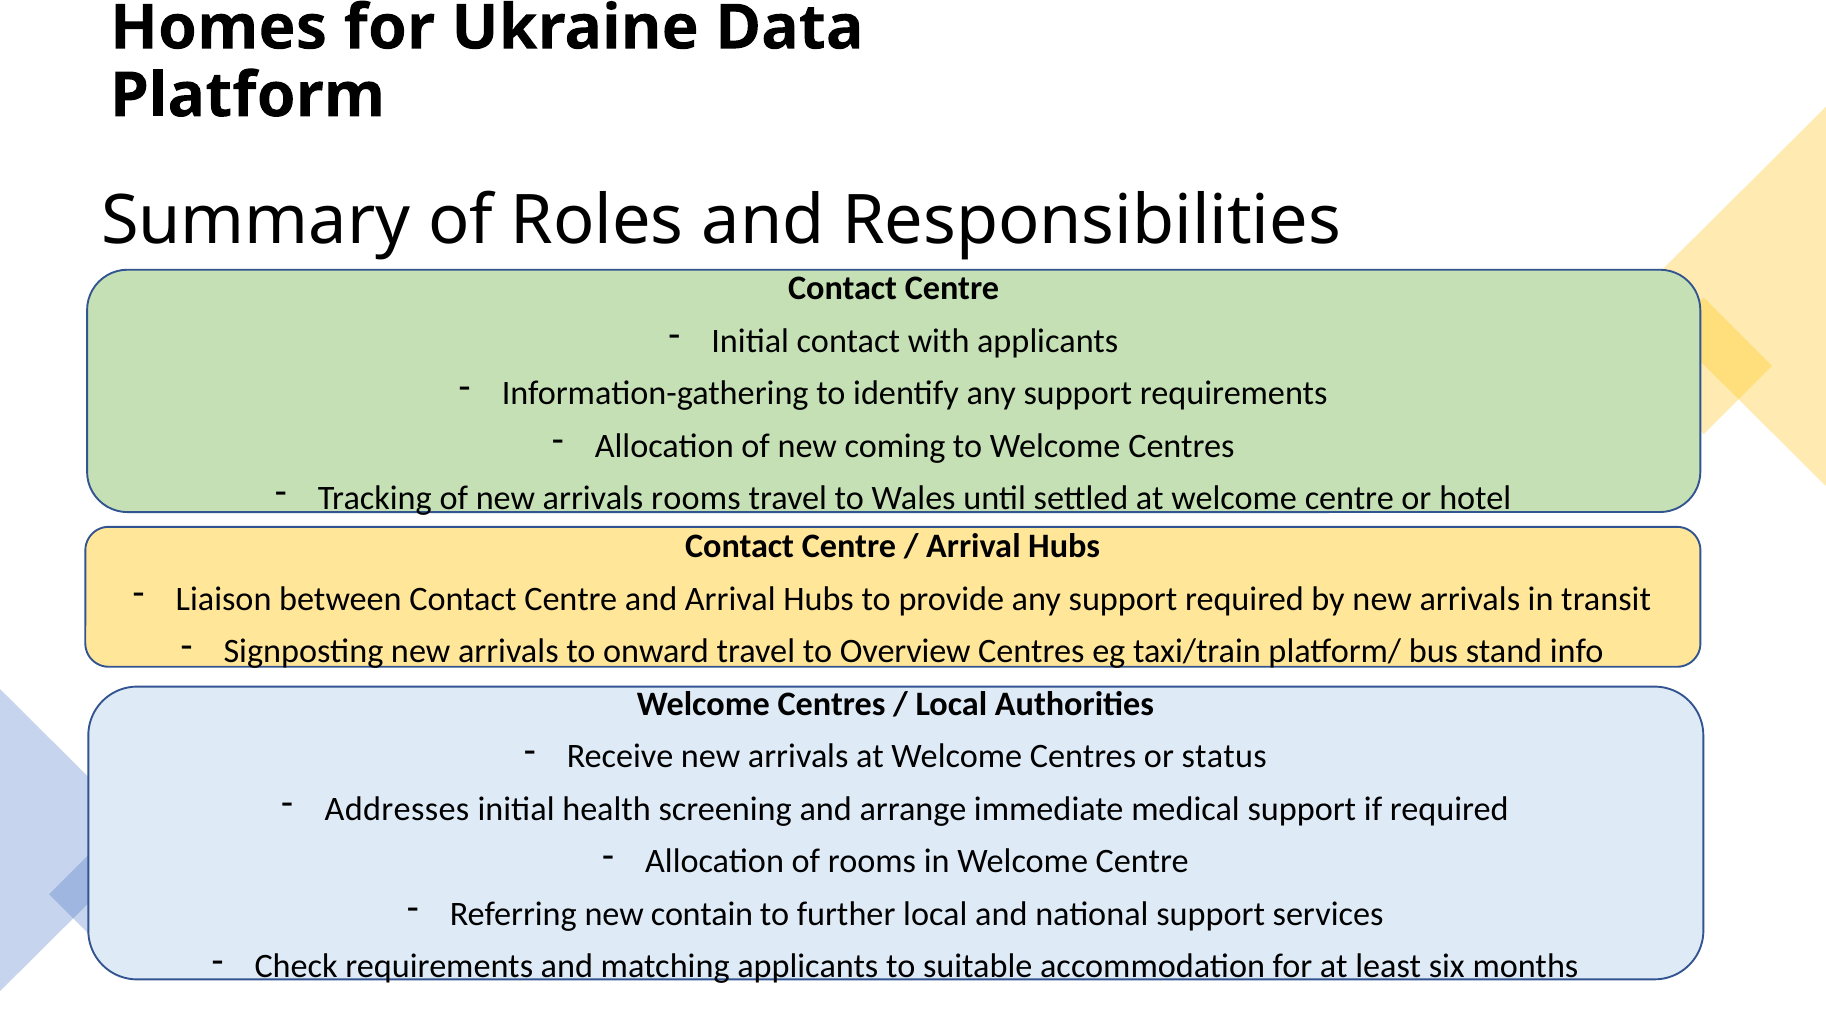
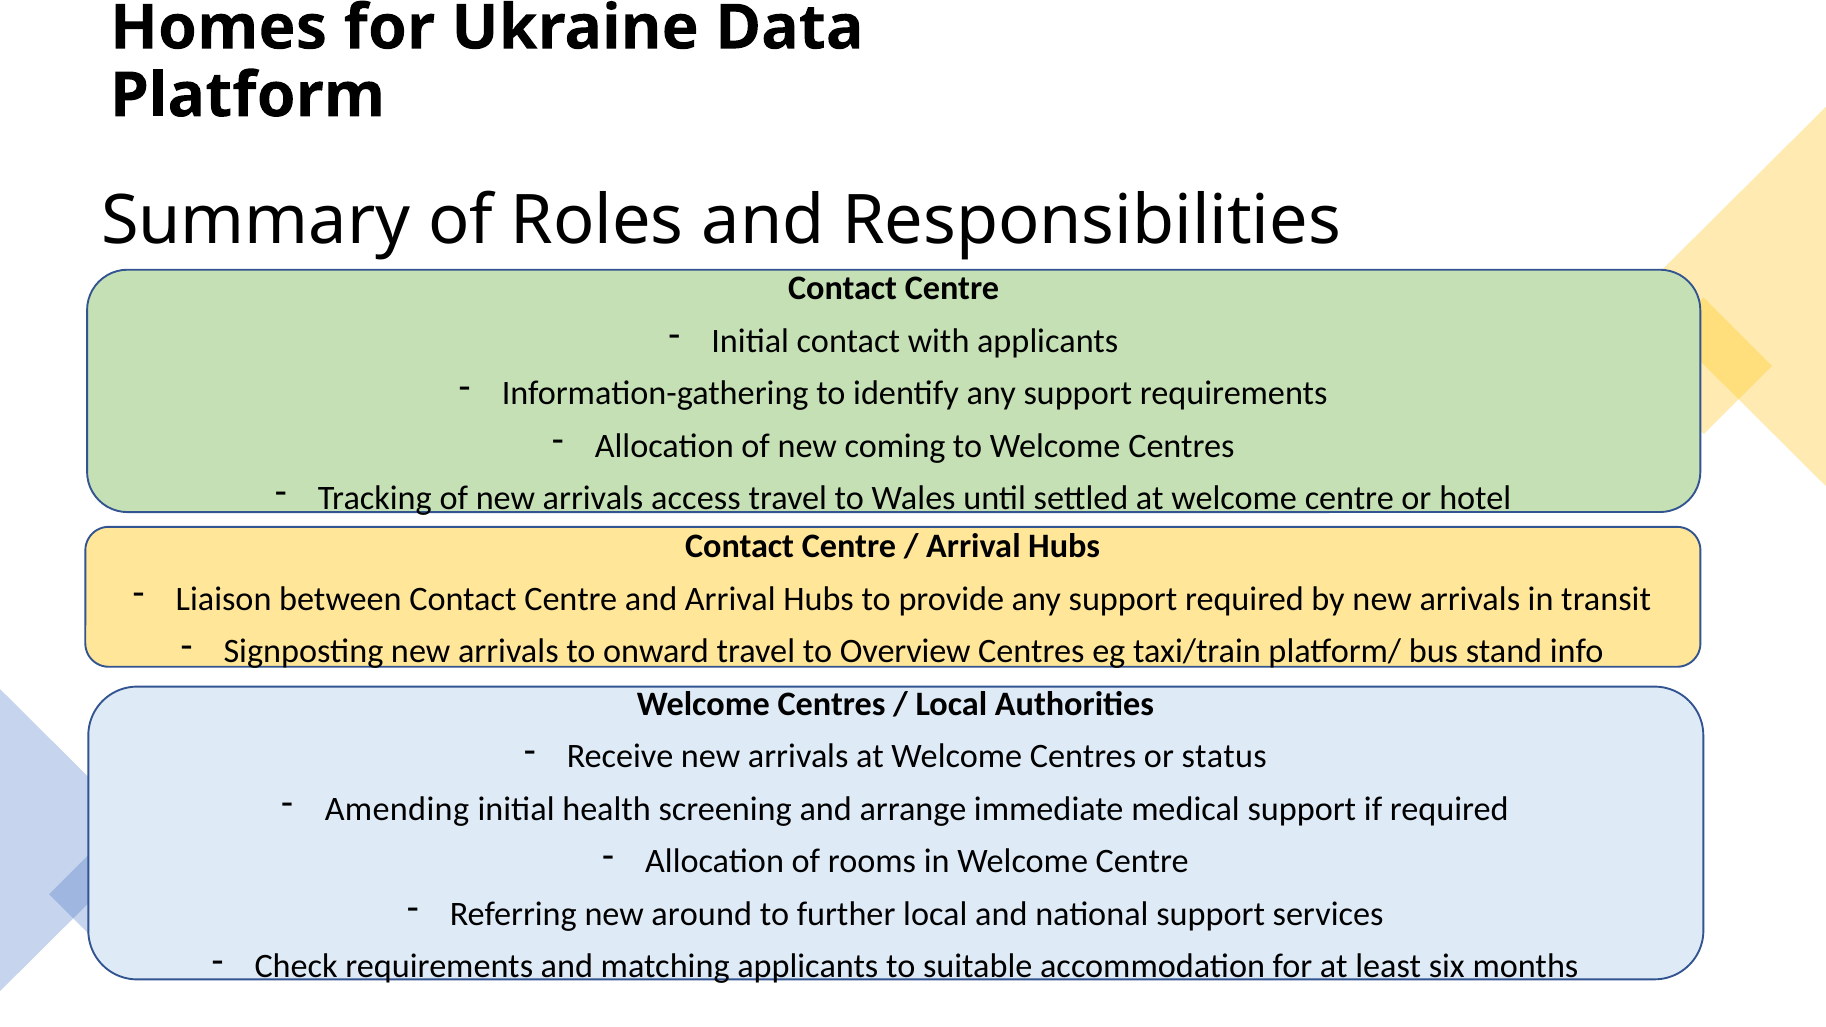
arrivals rooms: rooms -> access (696, 498)
Addresses: Addresses -> Amending (397, 809)
contain: contain -> around (702, 914)
